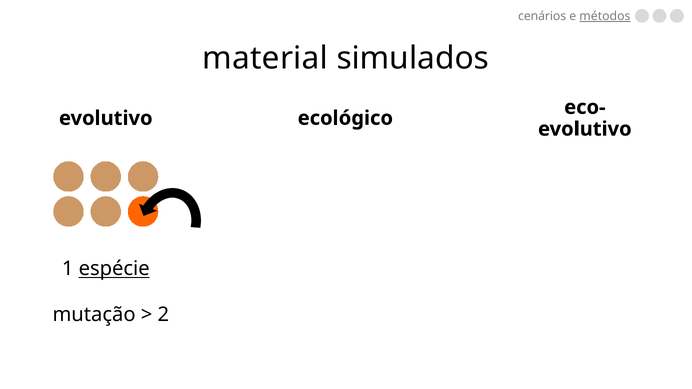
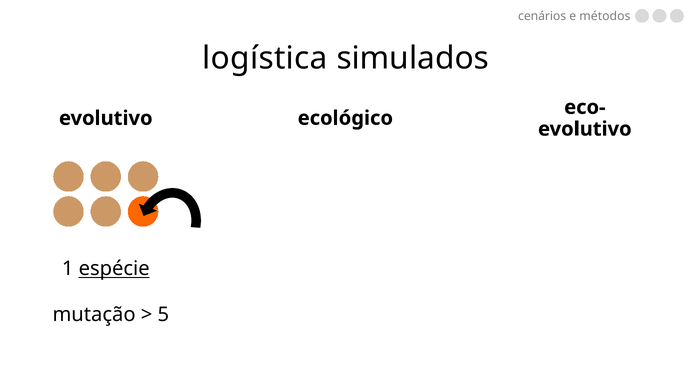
métodos underline: present -> none (605, 16)
material: material -> logística (265, 58)
2: 2 -> 5 (163, 315)
